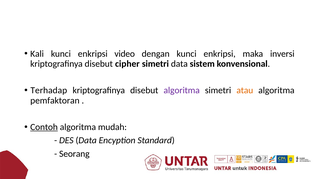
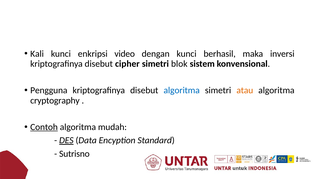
dengan kunci enkripsi: enkripsi -> berhasil (220, 54)
simetri data: data -> blok (179, 64)
Terhadap: Terhadap -> Pengguna (49, 91)
algoritma colour: purple -> blue (182, 91)
pemfaktoran: pemfaktoran -> cryptography (55, 101)
DES underline: none -> present (66, 141)
Seorang: Seorang -> Sutrisno (74, 154)
